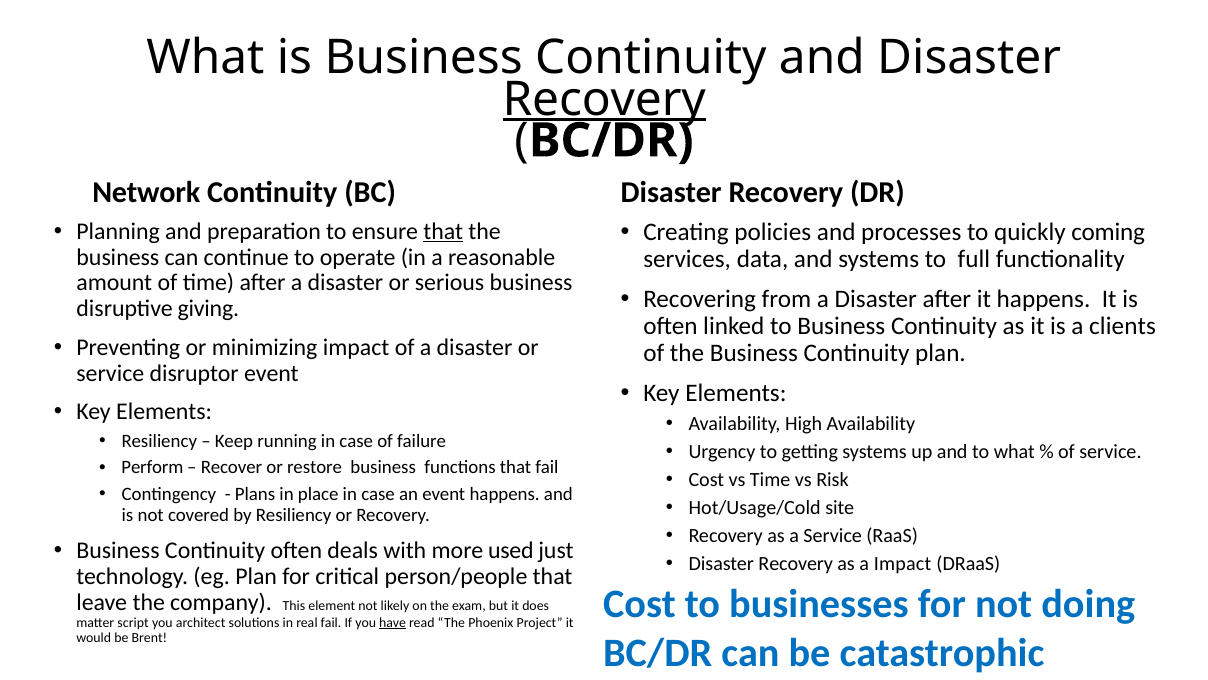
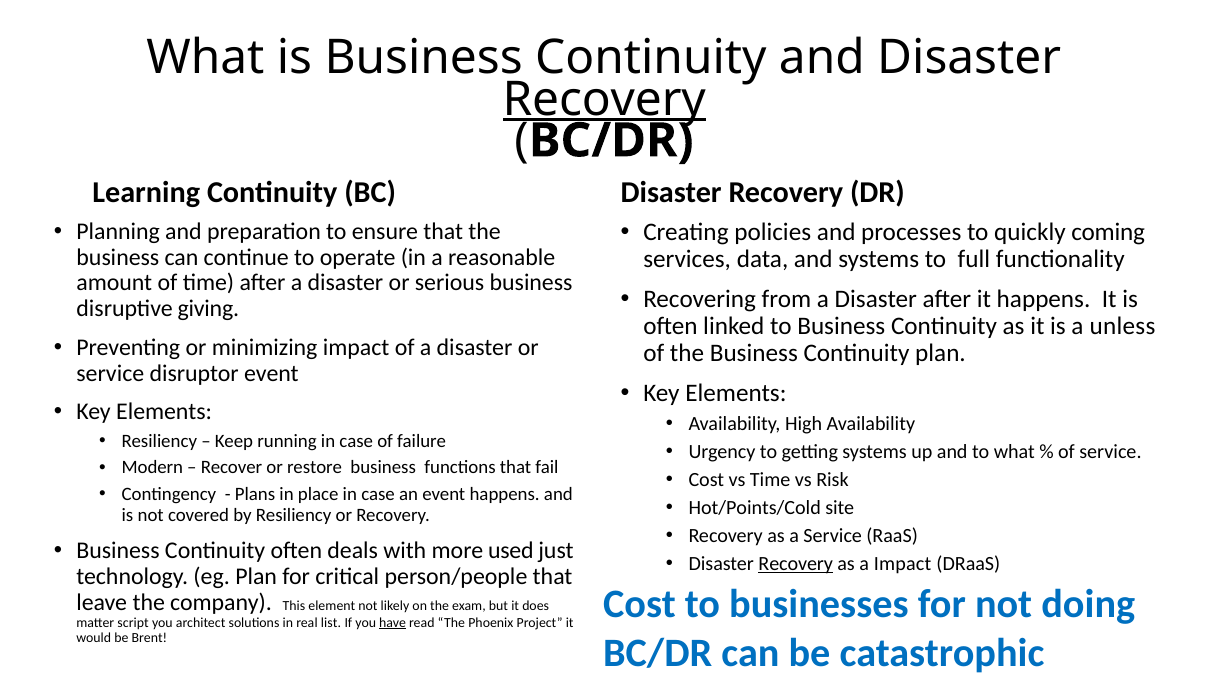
Network: Network -> Learning (146, 193)
that underline: present -> none (443, 231)
clients: clients -> unless (1123, 326)
Perform: Perform -> Modern (152, 467)
Hot/Usage/Cold: Hot/Usage/Cold -> Hot/Points/Cold (755, 508)
Recovery underline: none -> present (796, 564)
real fail: fail -> list (331, 622)
